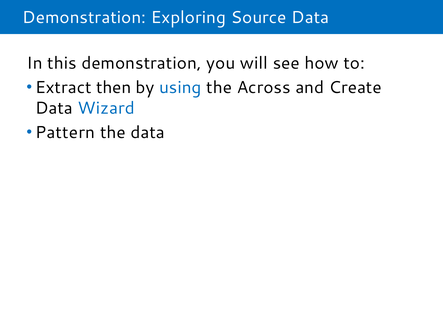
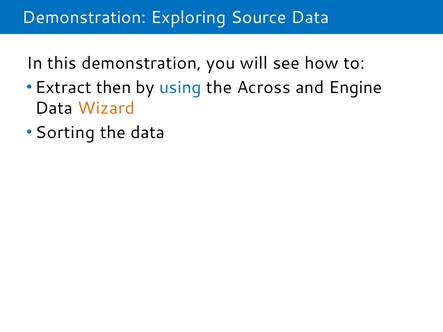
Create: Create -> Engine (355, 88)
Wizard colour: blue -> orange (106, 108)
Pattern: Pattern -> Sorting (65, 133)
